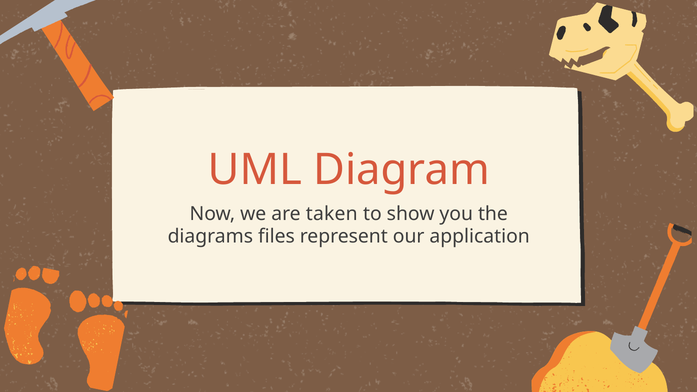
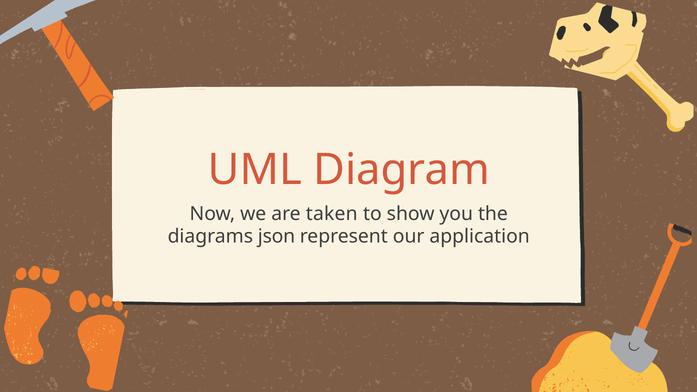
files: files -> json (277, 236)
